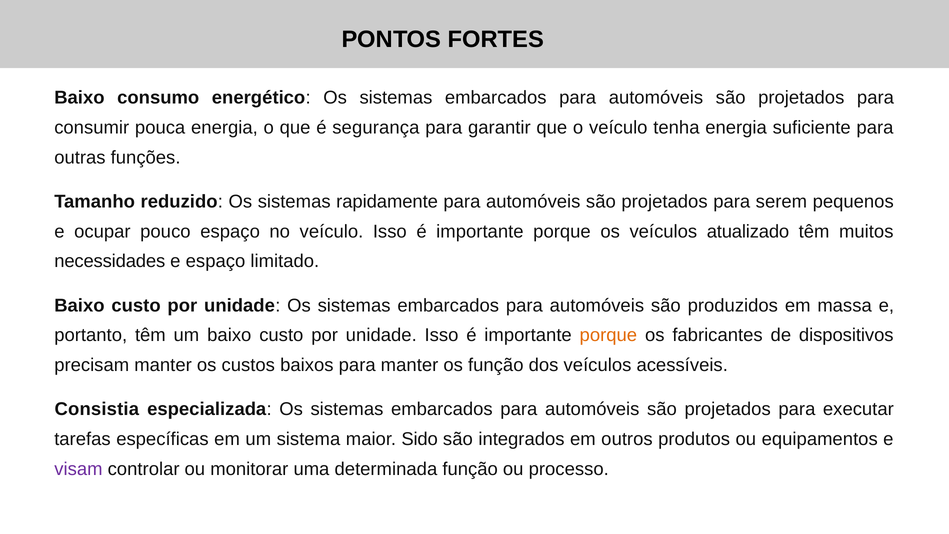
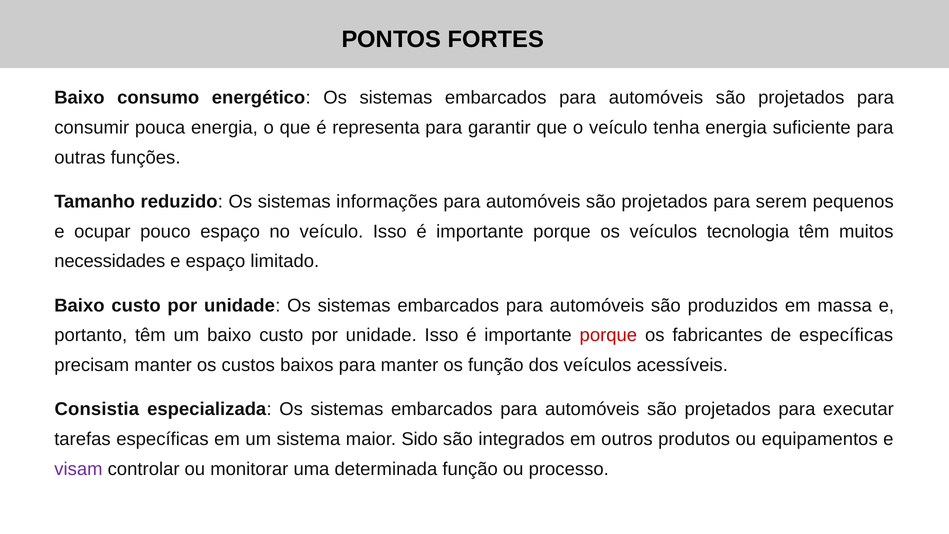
segurança: segurança -> representa (376, 128)
rapidamente: rapidamente -> informações (387, 201)
atualizado: atualizado -> tecnologia (748, 231)
porque colour: orange -> red (608, 335)
de dispositivos: dispositivos -> específicas (846, 335)
